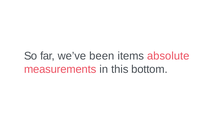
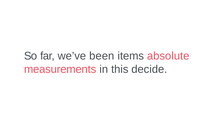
bottom: bottom -> decide (149, 69)
